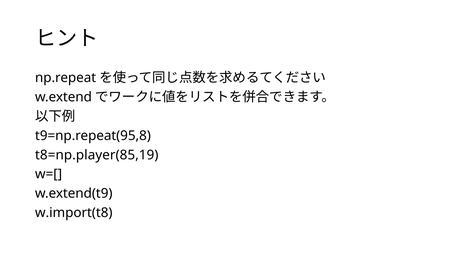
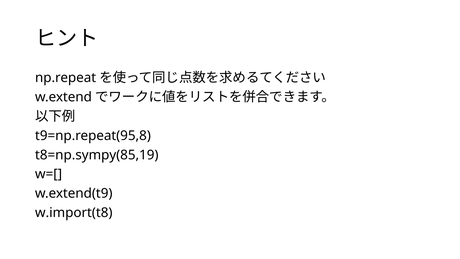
t8=np.player(85,19: t8=np.player(85,19 -> t8=np.sympy(85,19 (97, 155)
